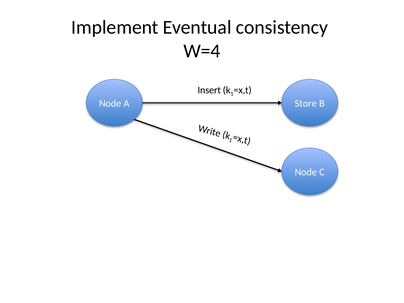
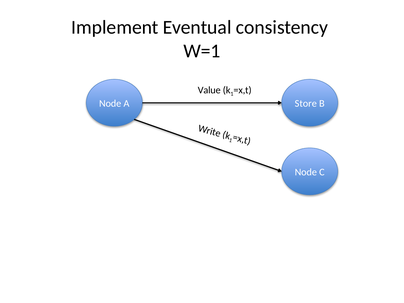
W=4: W=4 -> W=1 (202, 51)
Insert: Insert -> Value (209, 90)
